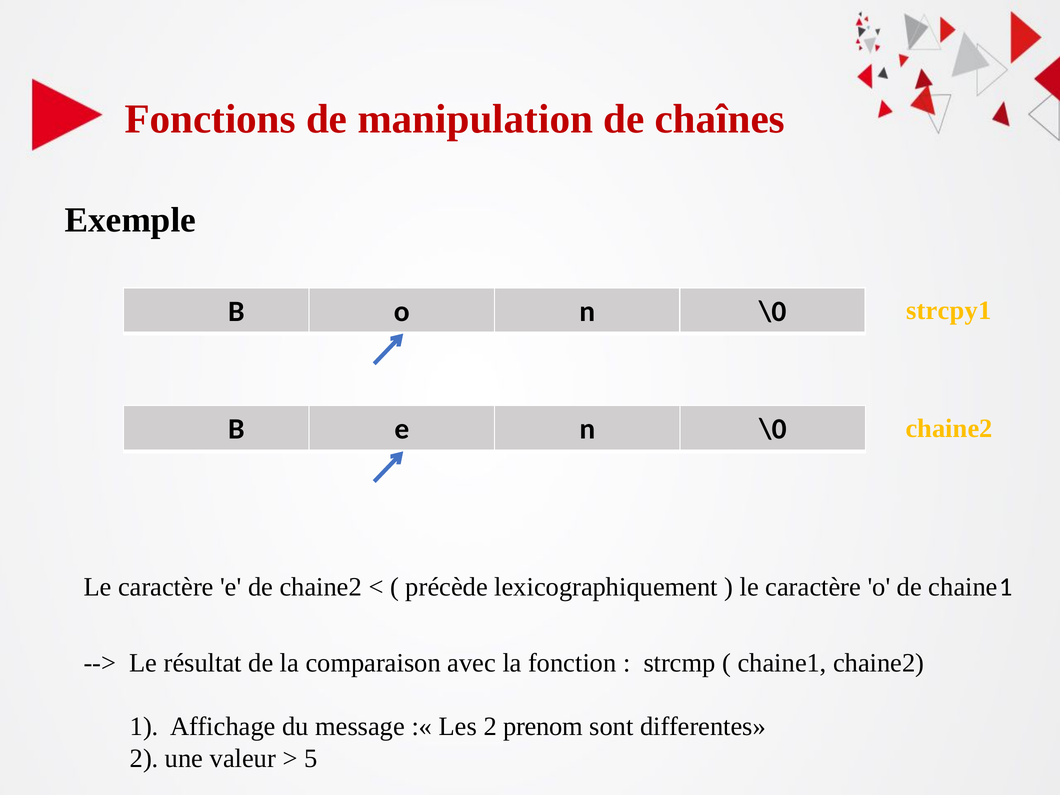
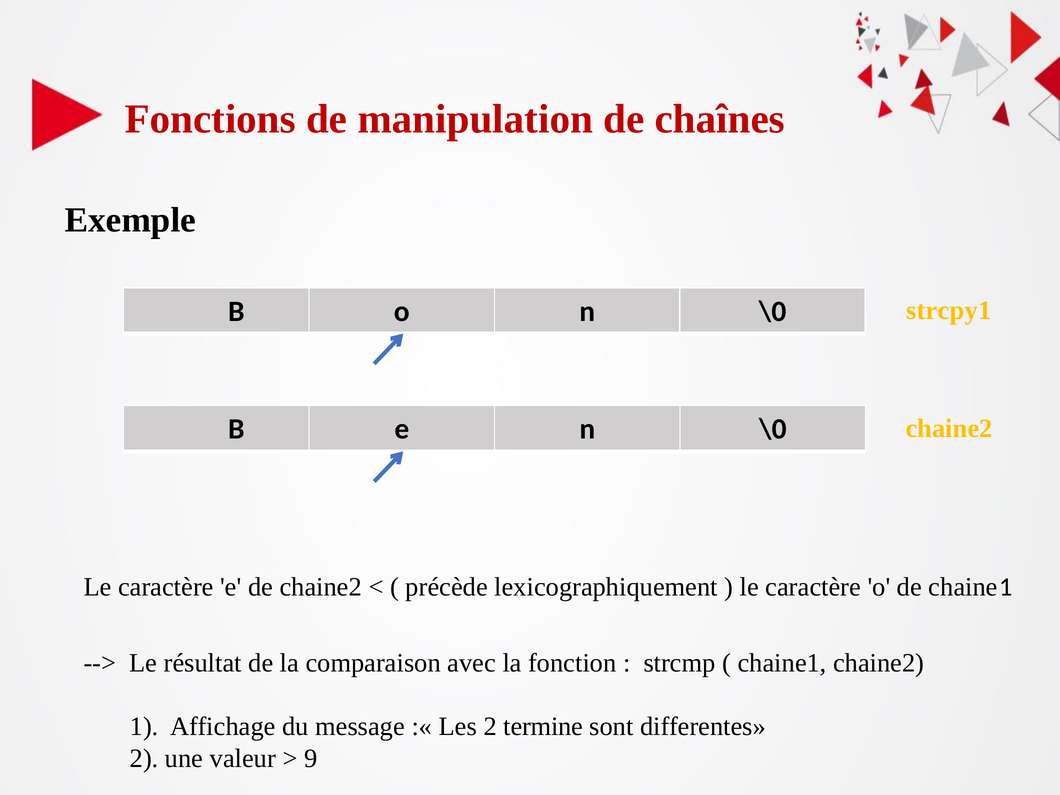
prenom: prenom -> termine (543, 727)
5: 5 -> 9 (311, 759)
